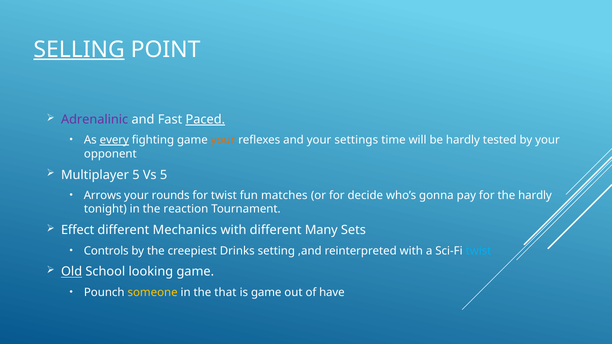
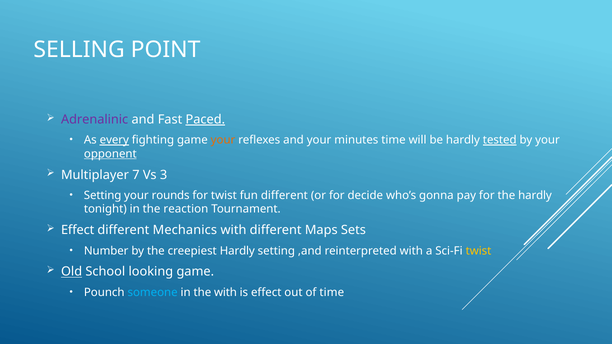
SELLING underline: present -> none (79, 50)
settings: settings -> minutes (356, 140)
tested underline: none -> present (500, 140)
opponent underline: none -> present (110, 154)
Multiplayer 5: 5 -> 7 (136, 175)
Vs 5: 5 -> 3 (164, 175)
Arrows: Arrows -> Setting (103, 196)
fun matches: matches -> different (284, 196)
Many: Many -> Maps (321, 230)
Controls: Controls -> Number (106, 251)
creepiest Drinks: Drinks -> Hardly (237, 251)
twist colour: light blue -> yellow (479, 251)
someone colour: yellow -> light blue (153, 292)
the that: that -> with (226, 292)
is game: game -> effect (266, 292)
of have: have -> time (332, 292)
